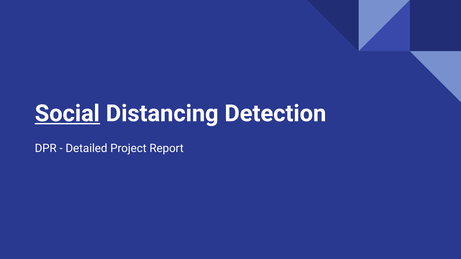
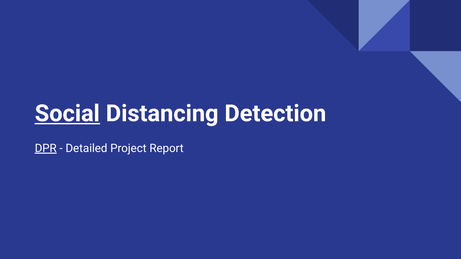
DPR underline: none -> present (46, 148)
